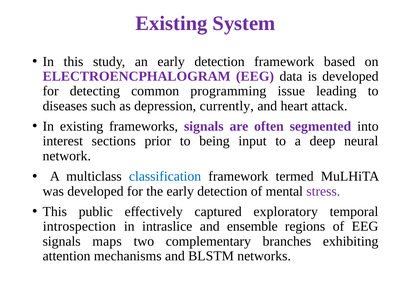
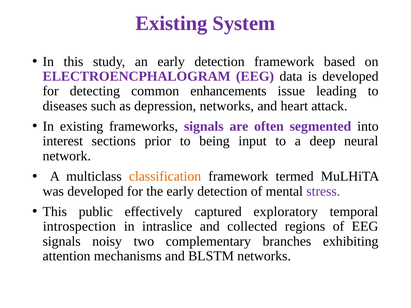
programming: programming -> enhancements (228, 91)
depression currently: currently -> networks (227, 106)
classification colour: blue -> orange (165, 177)
ensemble: ensemble -> collected (252, 227)
maps: maps -> noisy (107, 241)
